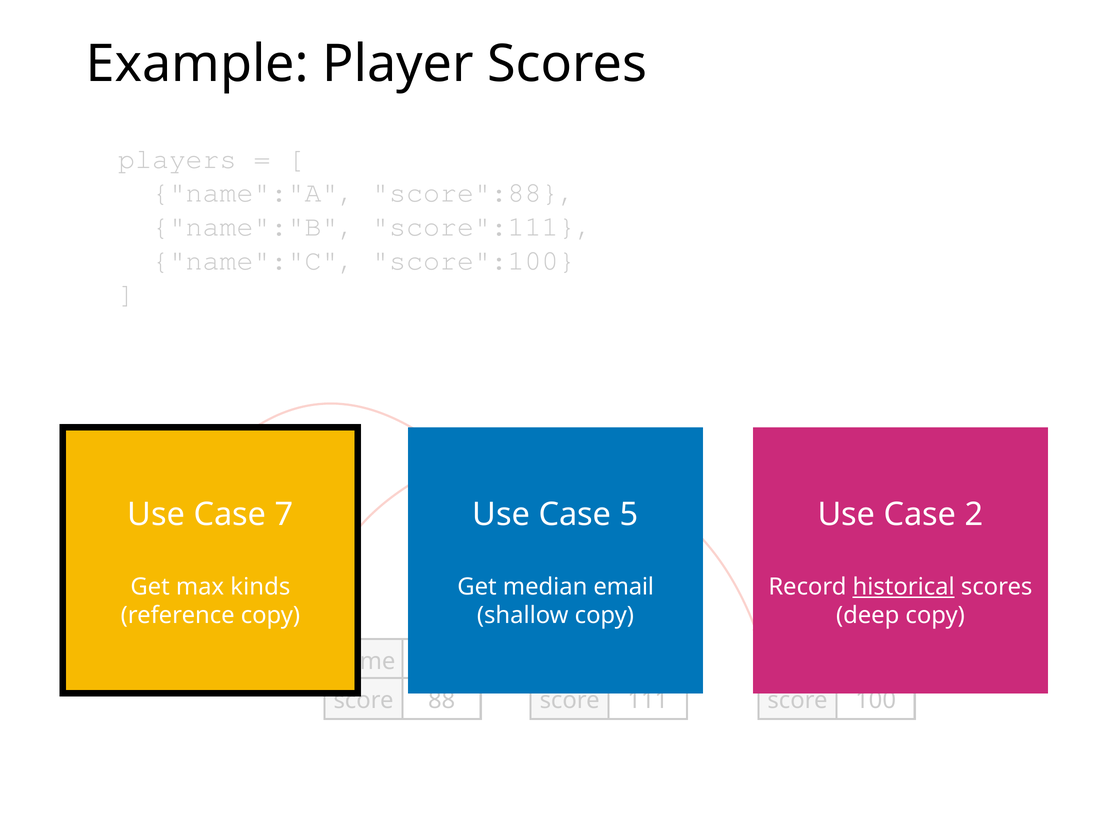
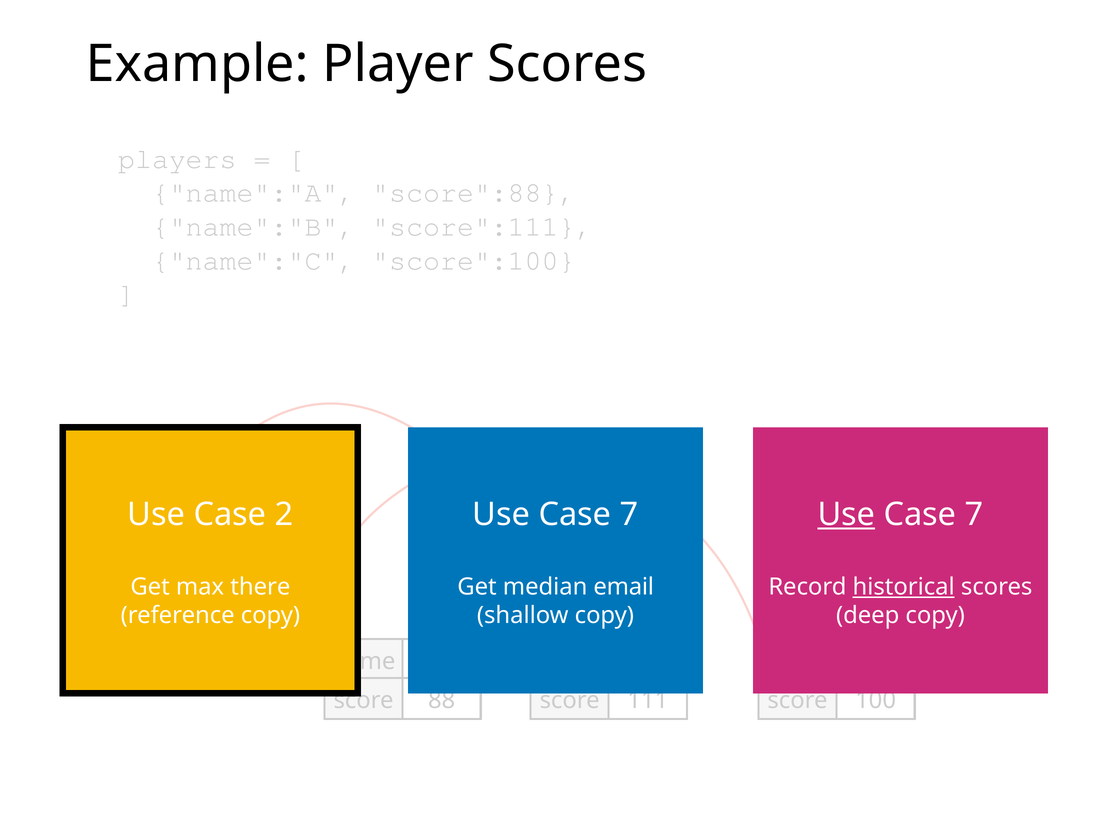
7: 7 -> 2 (284, 515)
5: 5 -> 7 (629, 515)
Use underline: none -> present (846, 515)
2: 2 -> 7 (974, 515)
kinds: kinds -> there (260, 587)
